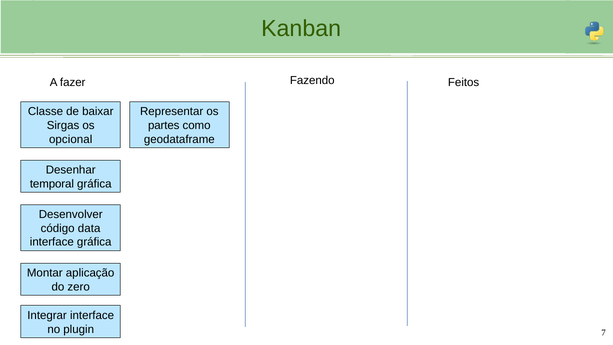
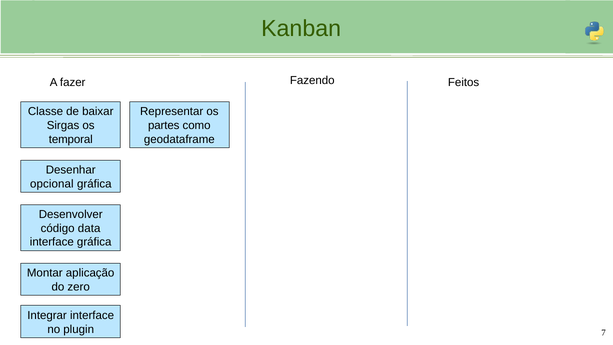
opcional: opcional -> temporal (71, 139)
temporal: temporal -> opcional (52, 184)
